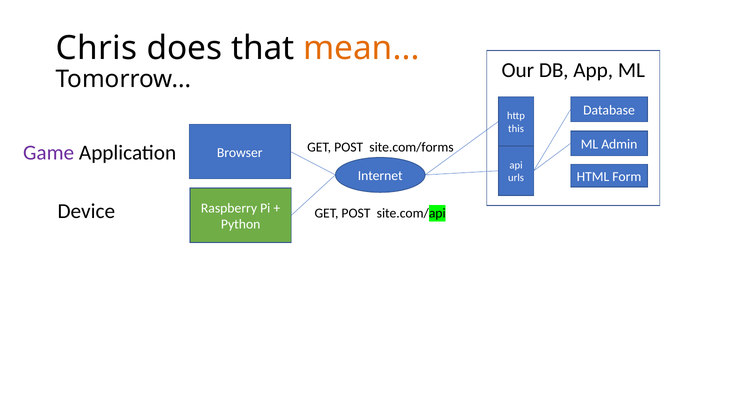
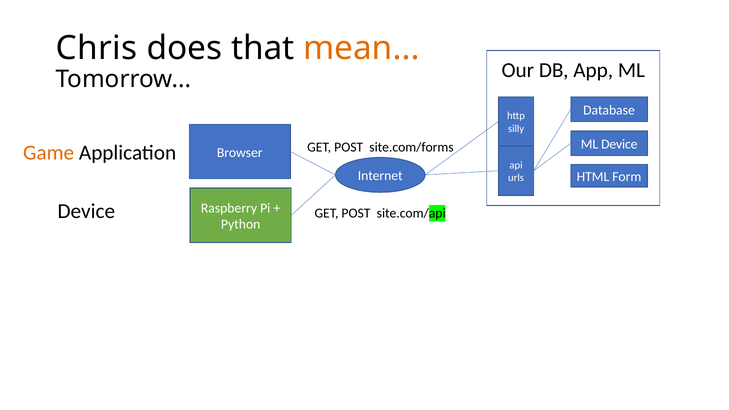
this: this -> silly (516, 129)
Admin: Admin -> Device (619, 144)
Game colour: purple -> orange (49, 153)
